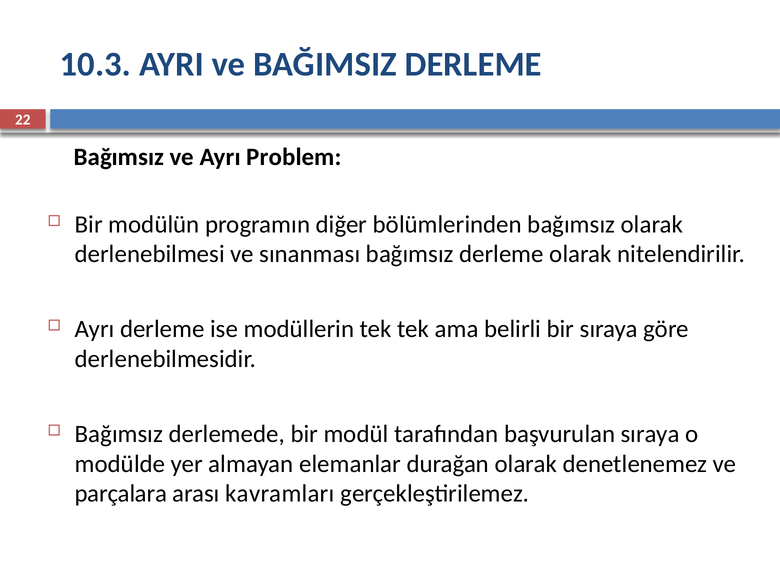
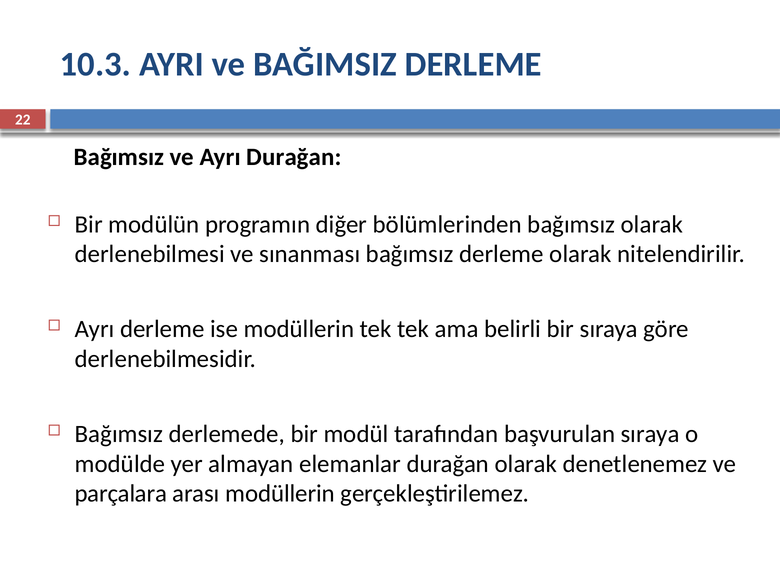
Ayrı Problem: Problem -> Durağan (294, 157)
arası kavramları: kavramları -> modüllerin (280, 494)
